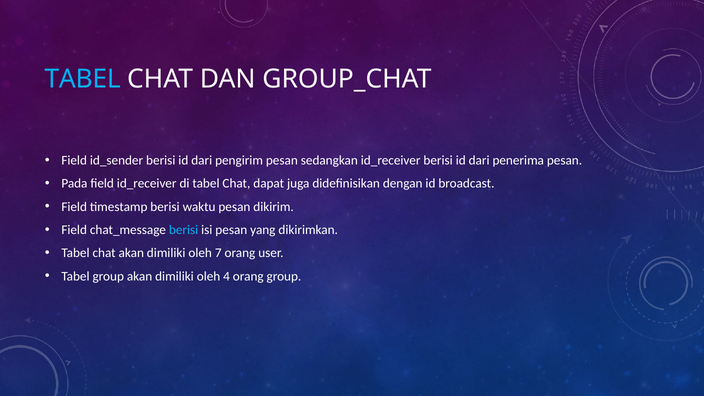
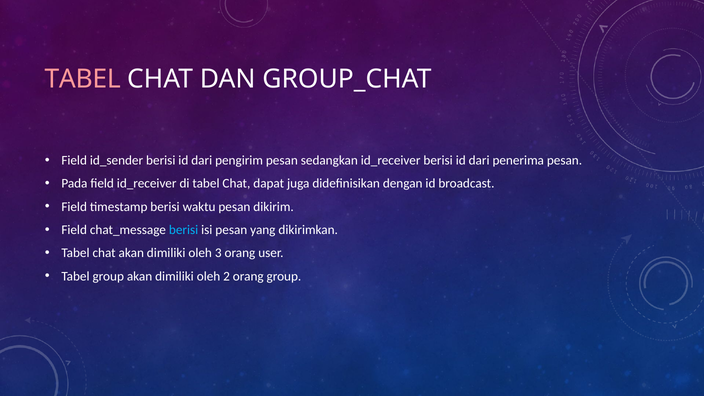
TABEL colour: light blue -> pink (83, 79)
7: 7 -> 3 (218, 253)
4: 4 -> 2 (227, 276)
